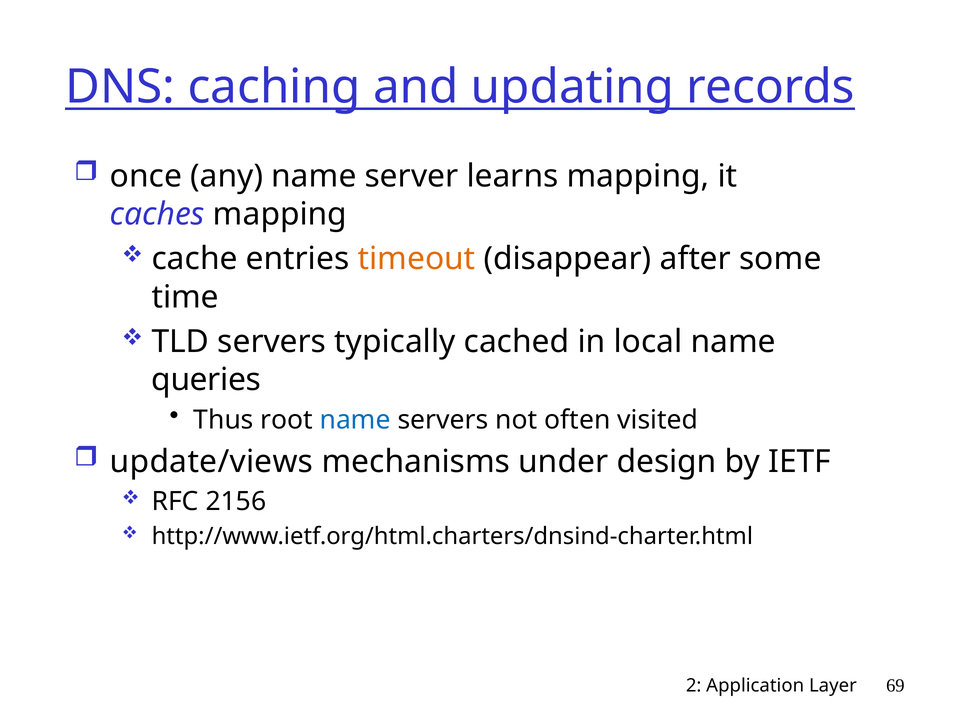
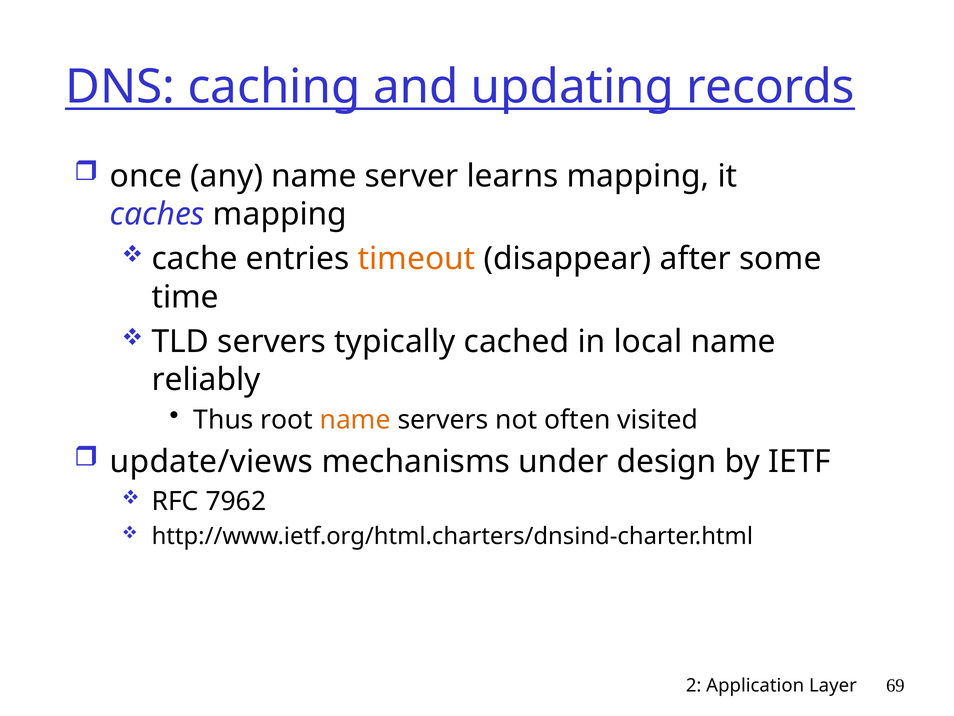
queries: queries -> reliably (206, 380)
name colour: blue -> orange (355, 420)
2156: 2156 -> 7962 (236, 501)
